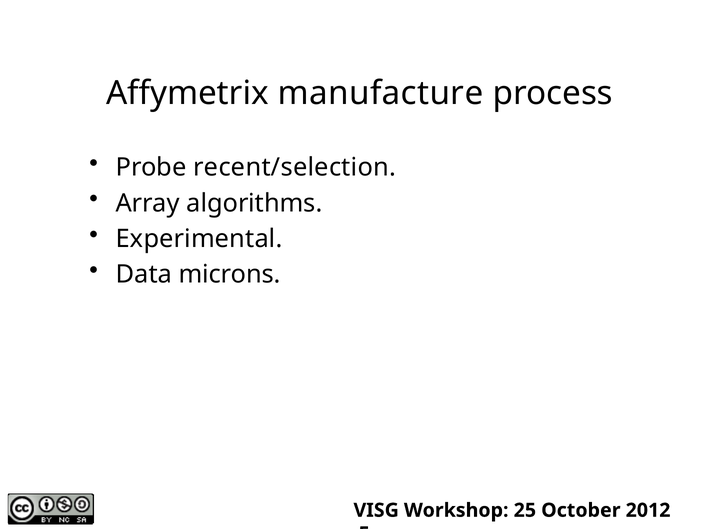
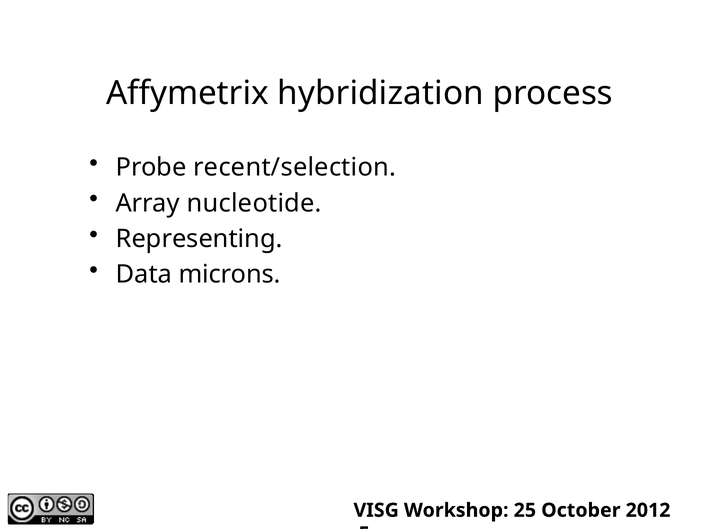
manufacture: manufacture -> hybridization (381, 93)
algorithms: algorithms -> nucleotide (254, 203)
Experimental: Experimental -> Representing (199, 239)
